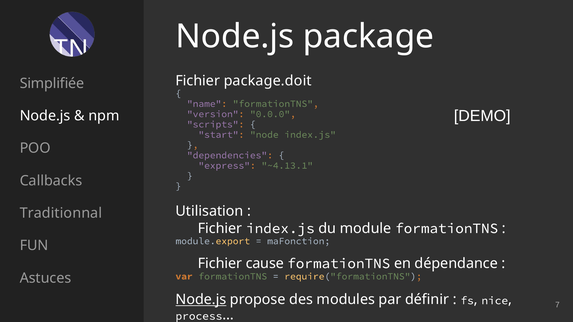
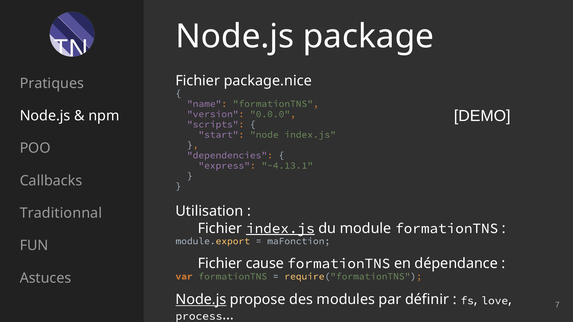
package.doit: package.doit -> package.nice (268, 81)
Simplifiée: Simplifiée -> Pratiques (52, 83)
index.js underline: none -> present (280, 229)
nice: nice -> love (495, 301)
